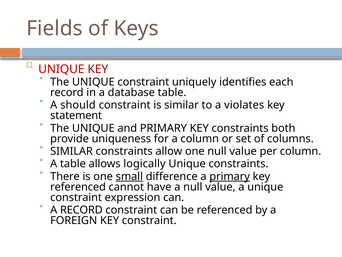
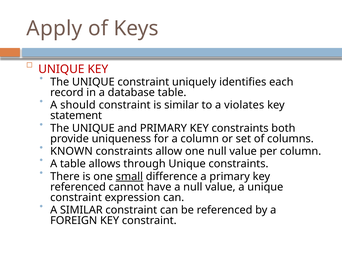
Fields: Fields -> Apply (54, 29)
SIMILAR: SIMILAR -> KNOWN (71, 151)
logically: logically -> through (145, 164)
primary underline: present -> none (230, 176)
A RECORD: RECORD -> SIMILAR (81, 210)
